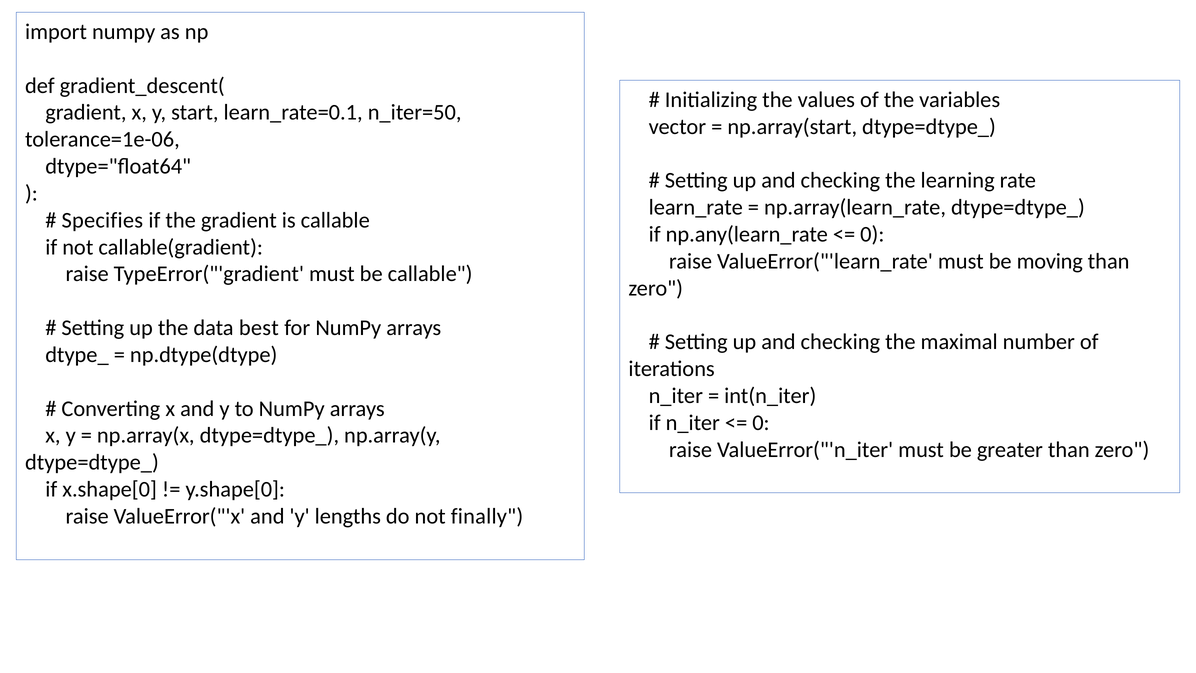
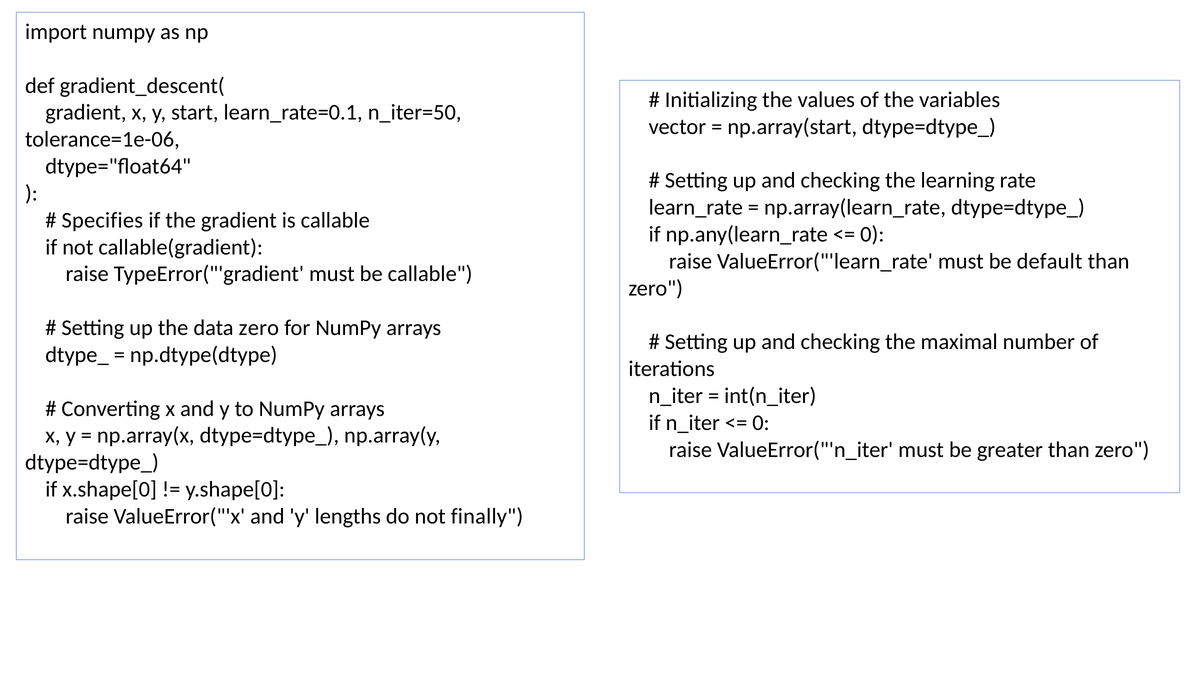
moving: moving -> default (1050, 261)
data best: best -> zero (259, 328)
